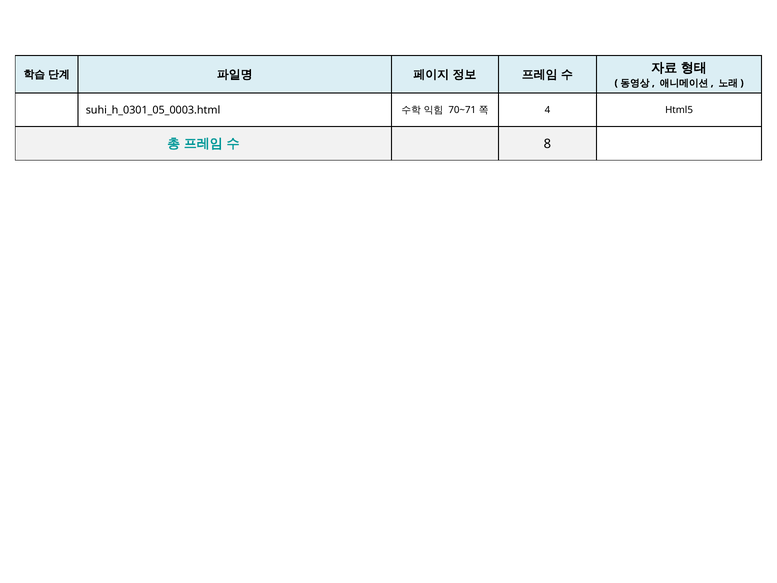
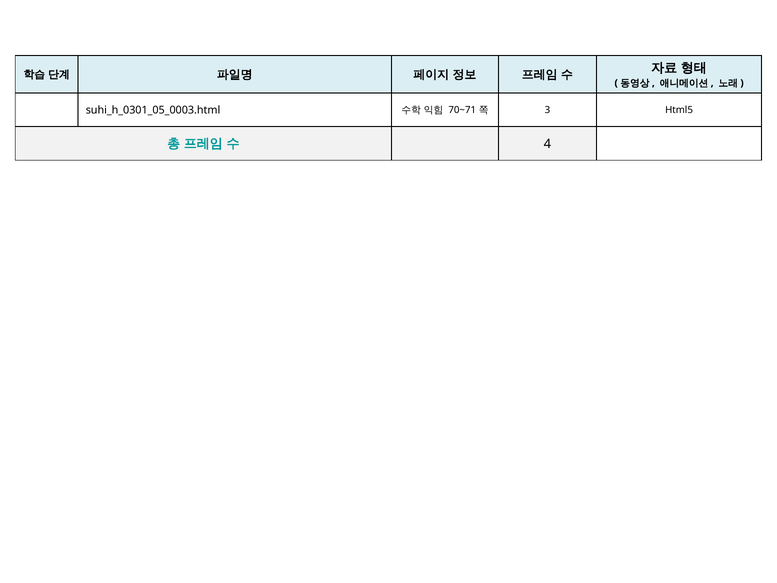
4: 4 -> 3 (548, 110)
8: 8 -> 4 (547, 144)
